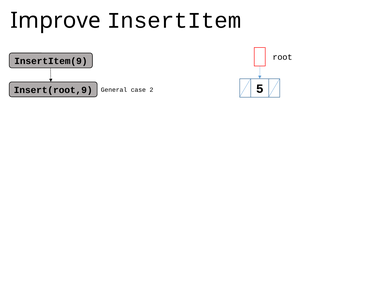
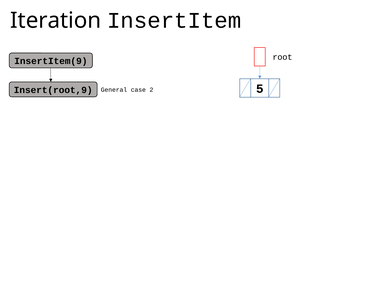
Improve: Improve -> Iteration (56, 20)
